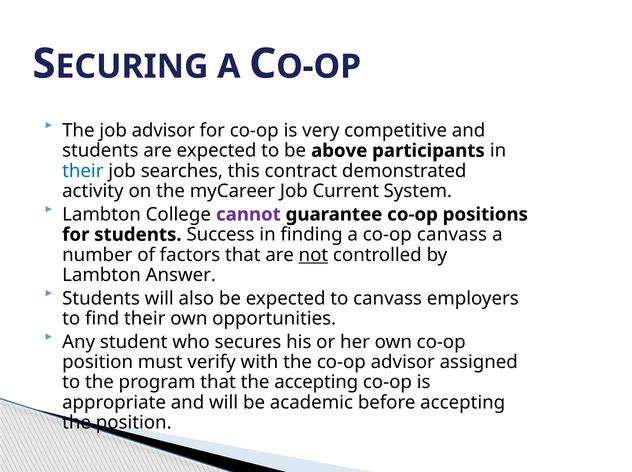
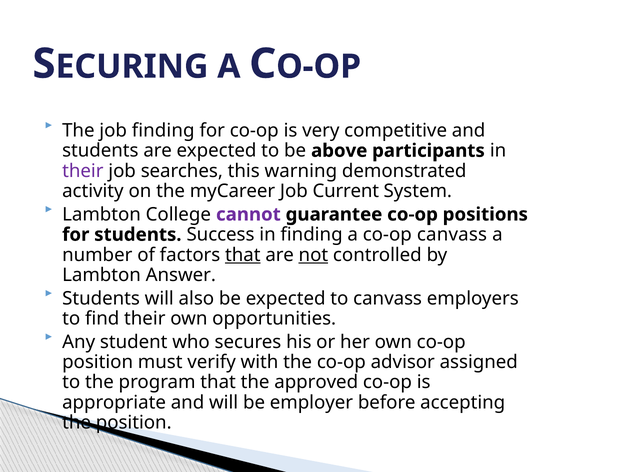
job advisor: advisor -> finding (163, 130)
their colour: blue -> purple (83, 171)
contract: contract -> warning (301, 171)
that underline: none -> present (243, 255)
the accepting: accepting -> approved (316, 382)
academic: academic -> employer (311, 402)
